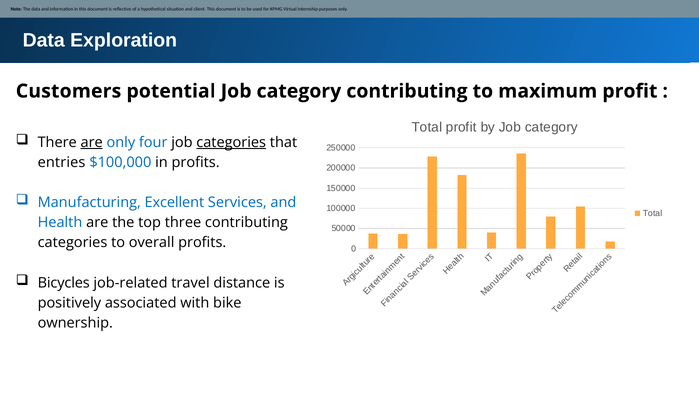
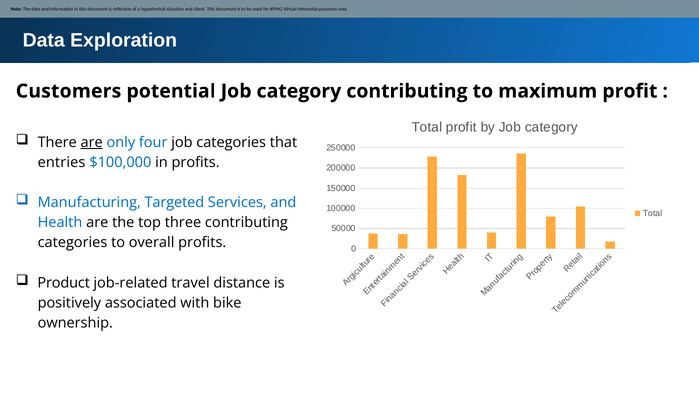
categories underline: present -> none (231, 142)
Excellent: Excellent -> Targeted (174, 203)
Bicycles: Bicycles -> Product (64, 283)
